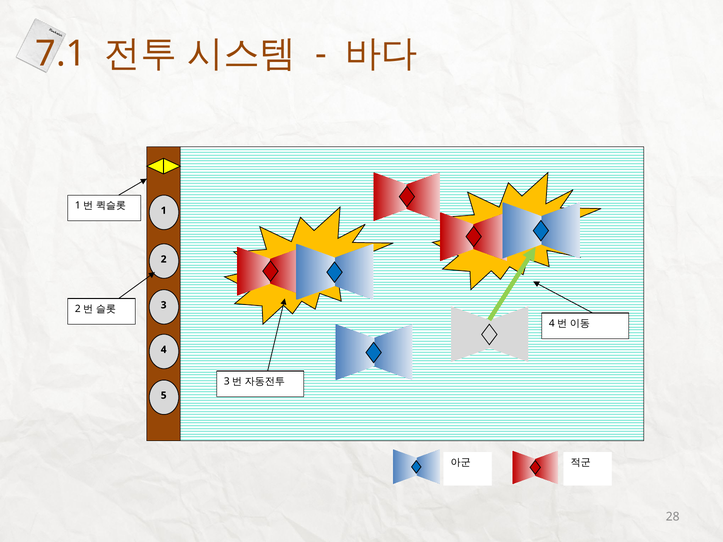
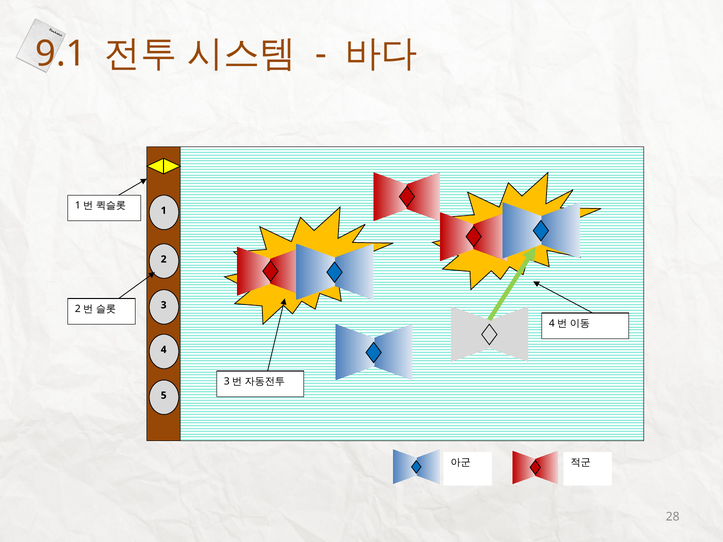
7.1: 7.1 -> 9.1 (61, 54)
